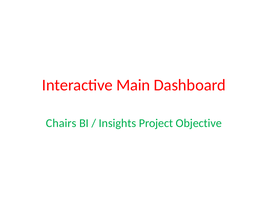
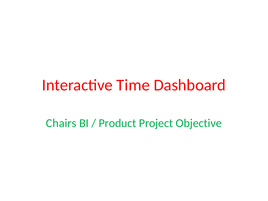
Main: Main -> Time (133, 85)
Insights: Insights -> Product (117, 123)
